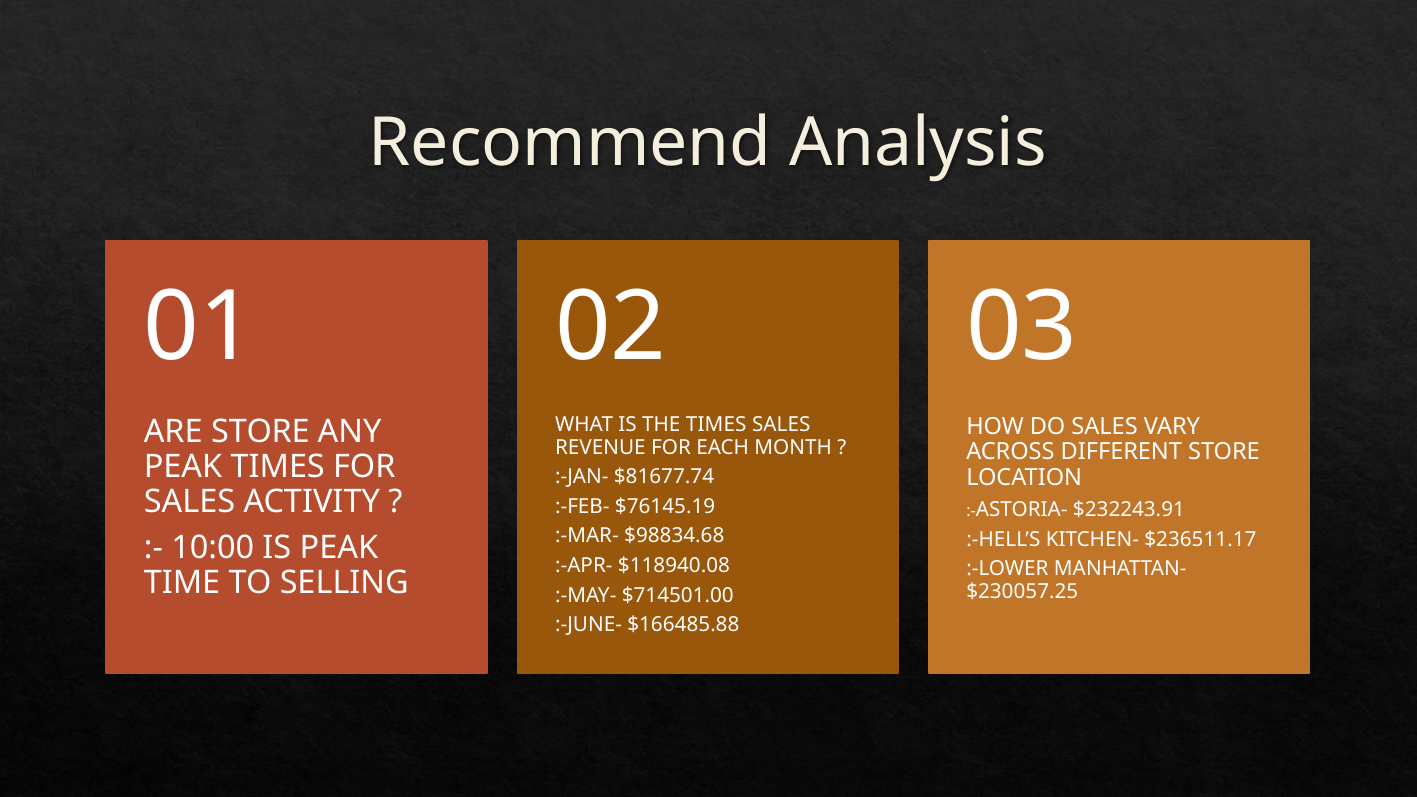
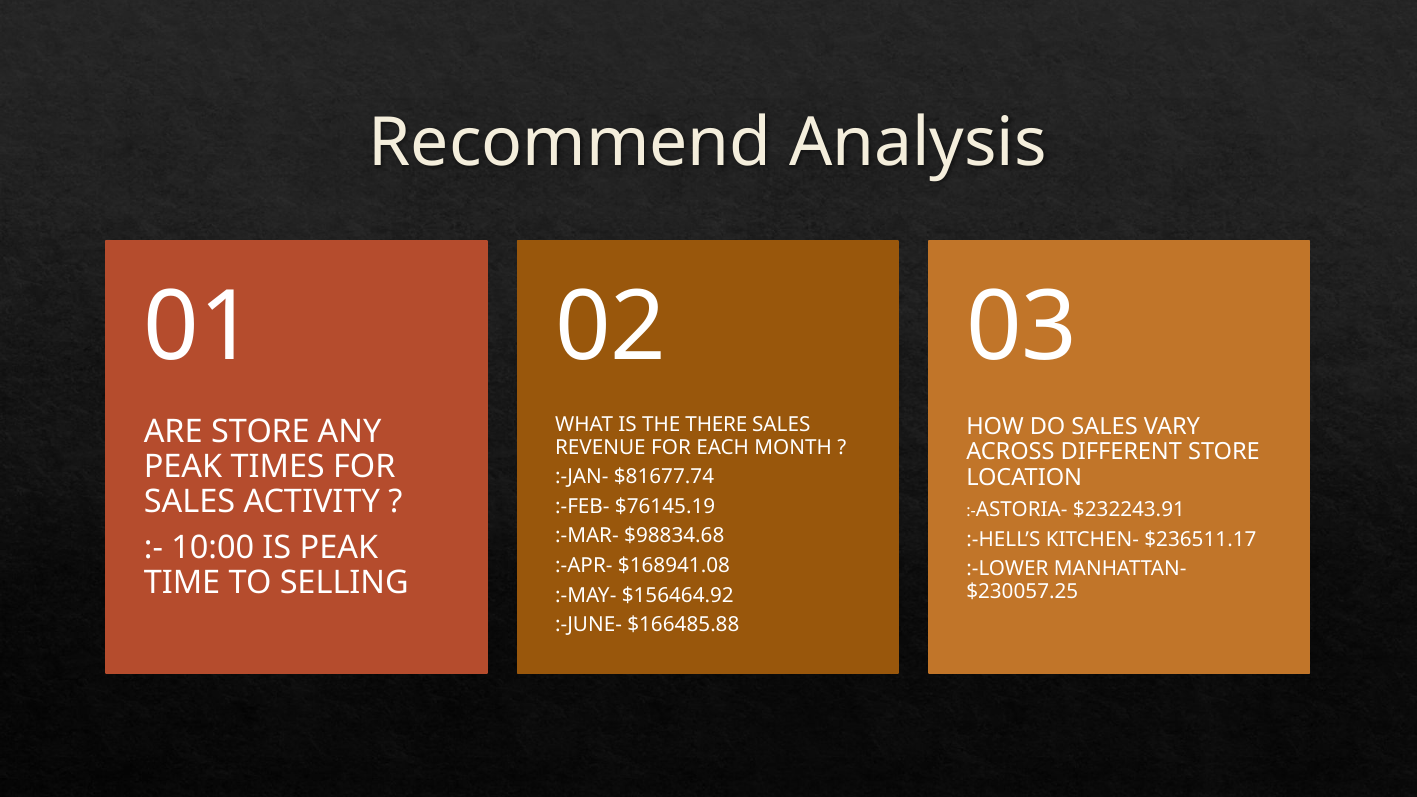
THE TIMES: TIMES -> THERE (716, 425)
$118940.08: $118940.08 -> $168941.08 (674, 566)
$714501.00: $714501.00 -> $156464.92 (678, 595)
